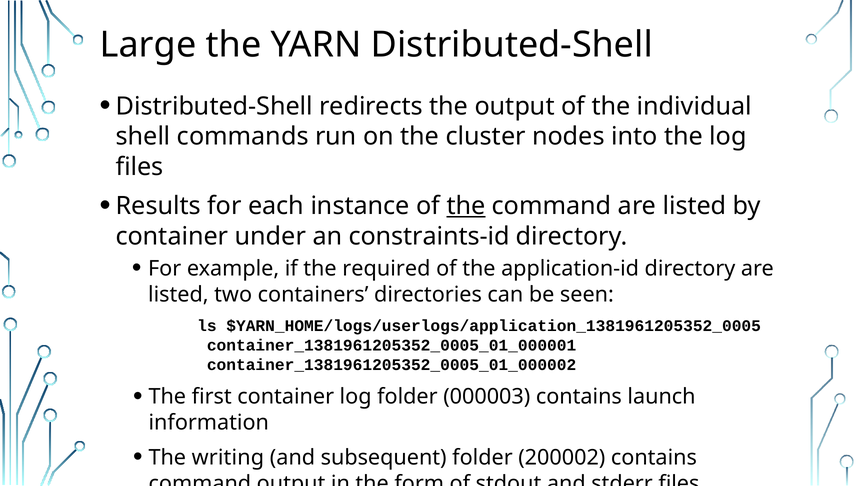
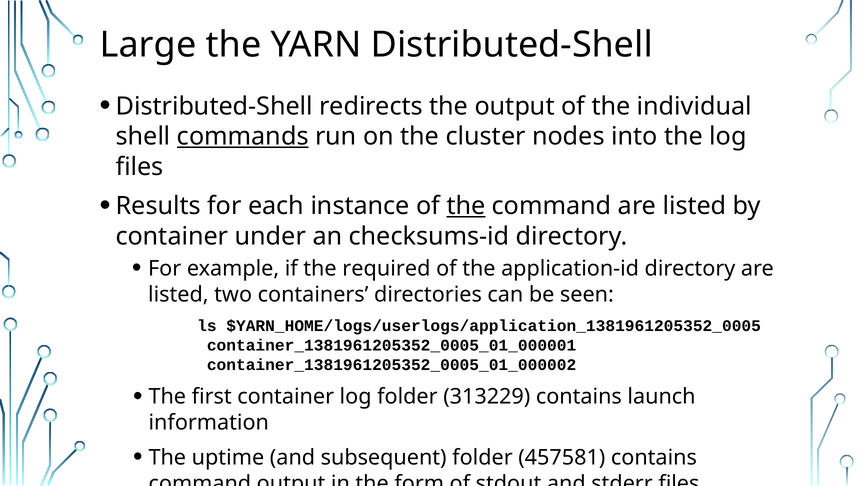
commands underline: none -> present (243, 137)
constraints-id: constraints-id -> checksums-id (429, 236)
000003: 000003 -> 313229 (487, 397)
writing: writing -> uptime (228, 458)
200002: 200002 -> 457581 (562, 458)
